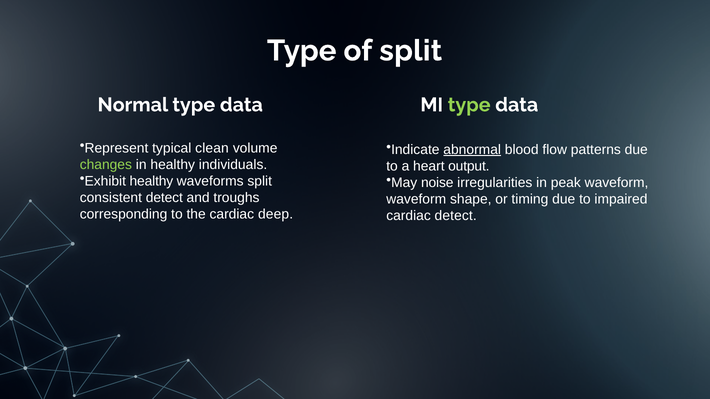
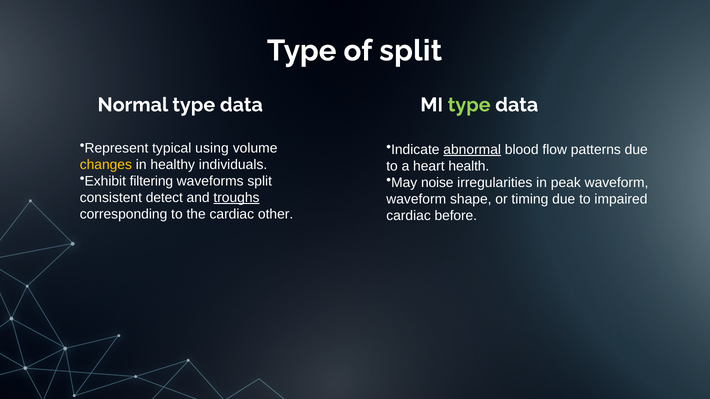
clean: clean -> using (212, 148)
changes colour: light green -> yellow (106, 165)
output: output -> health (469, 166)
Exhibit healthy: healthy -> filtering (151, 181)
troughs underline: none -> present (236, 198)
deep: deep -> other (276, 214)
cardiac detect: detect -> before (456, 216)
